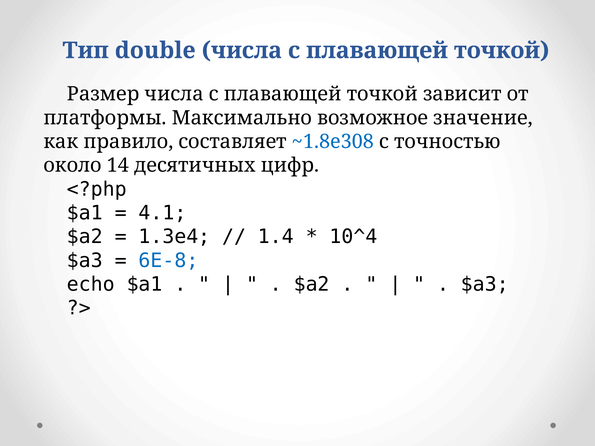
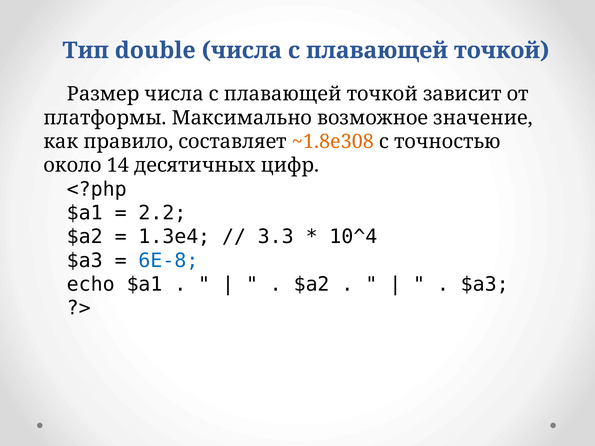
~1.8e308 colour: blue -> orange (333, 142)
4.1: 4.1 -> 2.2 (162, 213)
1.4: 1.4 -> 3.3 (276, 237)
